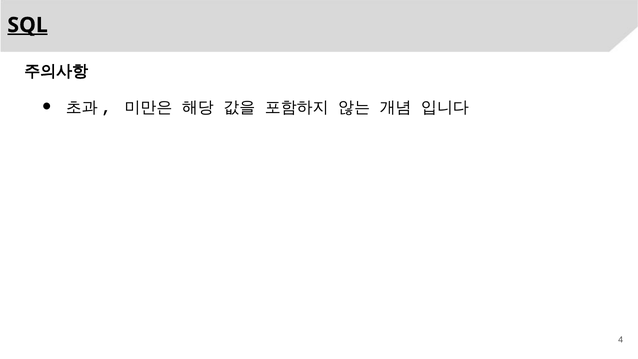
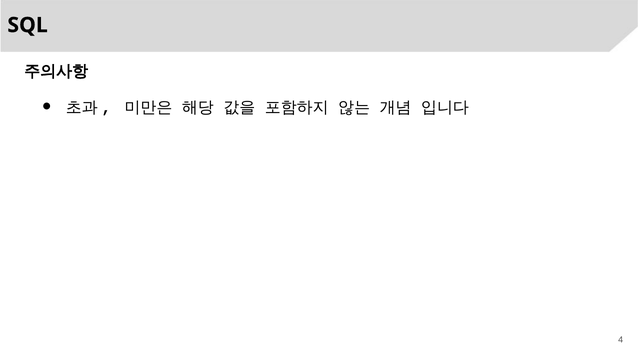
SQL underline: present -> none (28, 25)
